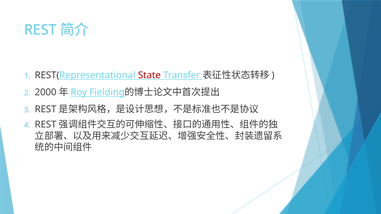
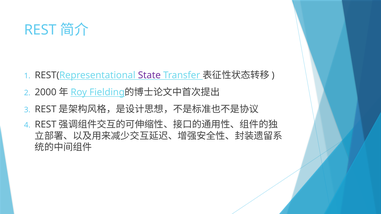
State colour: red -> purple (149, 75)
